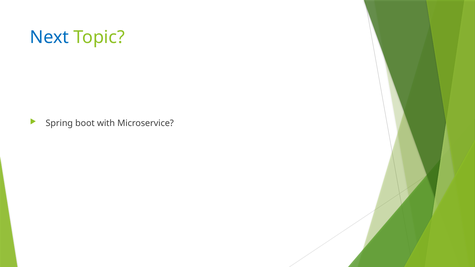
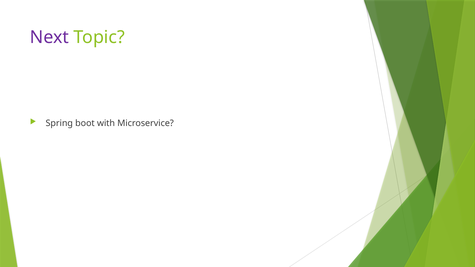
Next colour: blue -> purple (50, 37)
